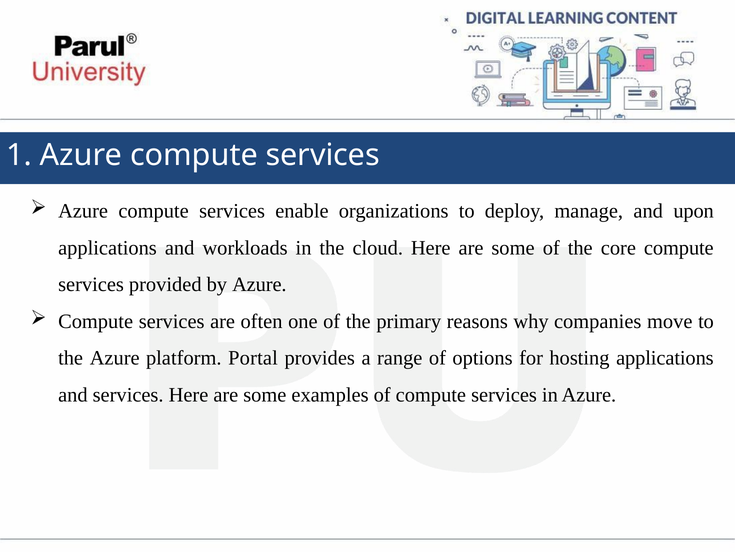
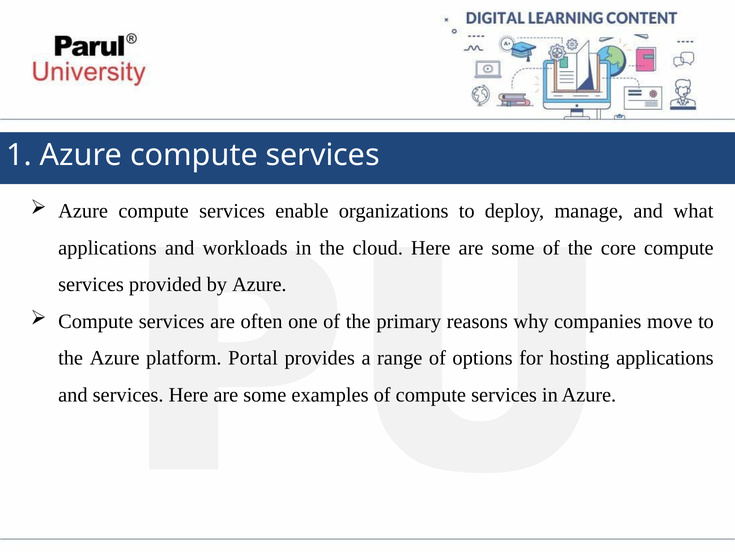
upon: upon -> what (693, 211)
